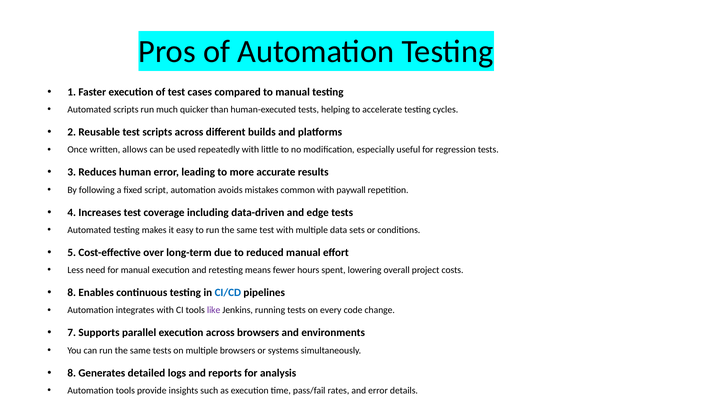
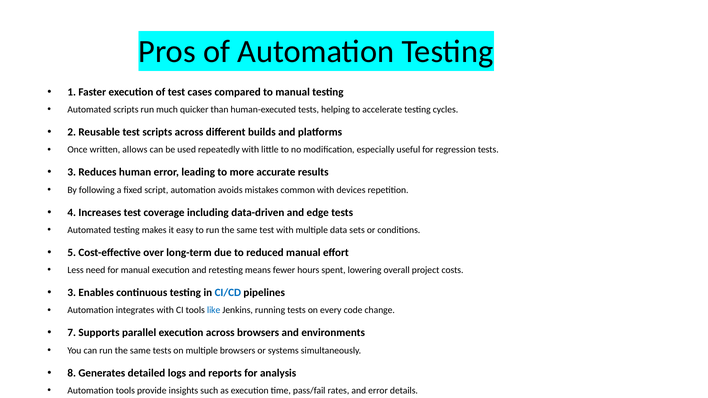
paywall: paywall -> devices (351, 190)
8: 8 -> 3 (72, 293)
like colour: purple -> blue (214, 311)
